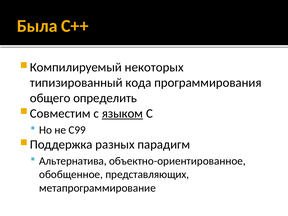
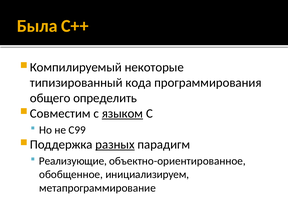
некоторых: некоторых -> некоторые (154, 67)
разных underline: none -> present (115, 145)
Альтернатива: Альтернатива -> Реализующие (73, 161)
представляющих: представляющих -> инициализируем (147, 175)
